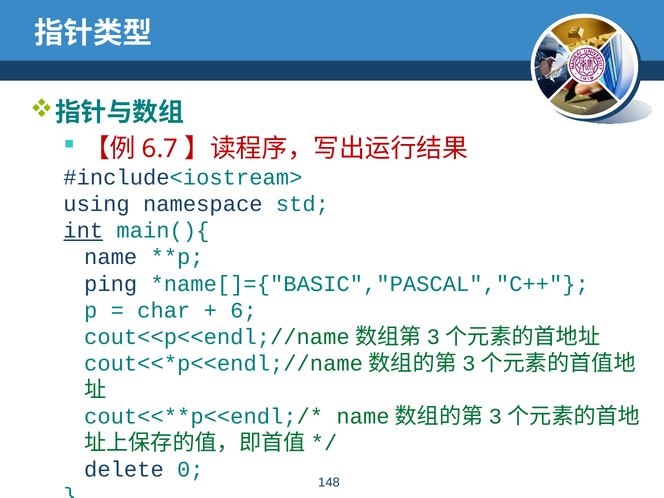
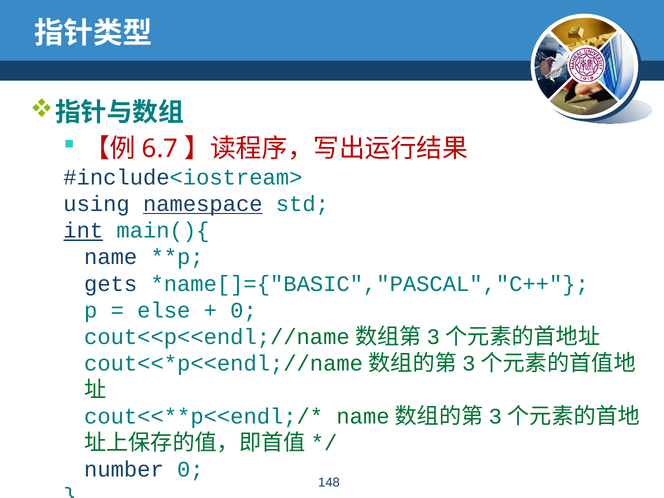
namespace underline: none -> present (203, 204)
ping: ping -> gets (111, 284)
char: char -> else (164, 310)
6: 6 -> 0 (244, 310)
delete: delete -> number (124, 470)
